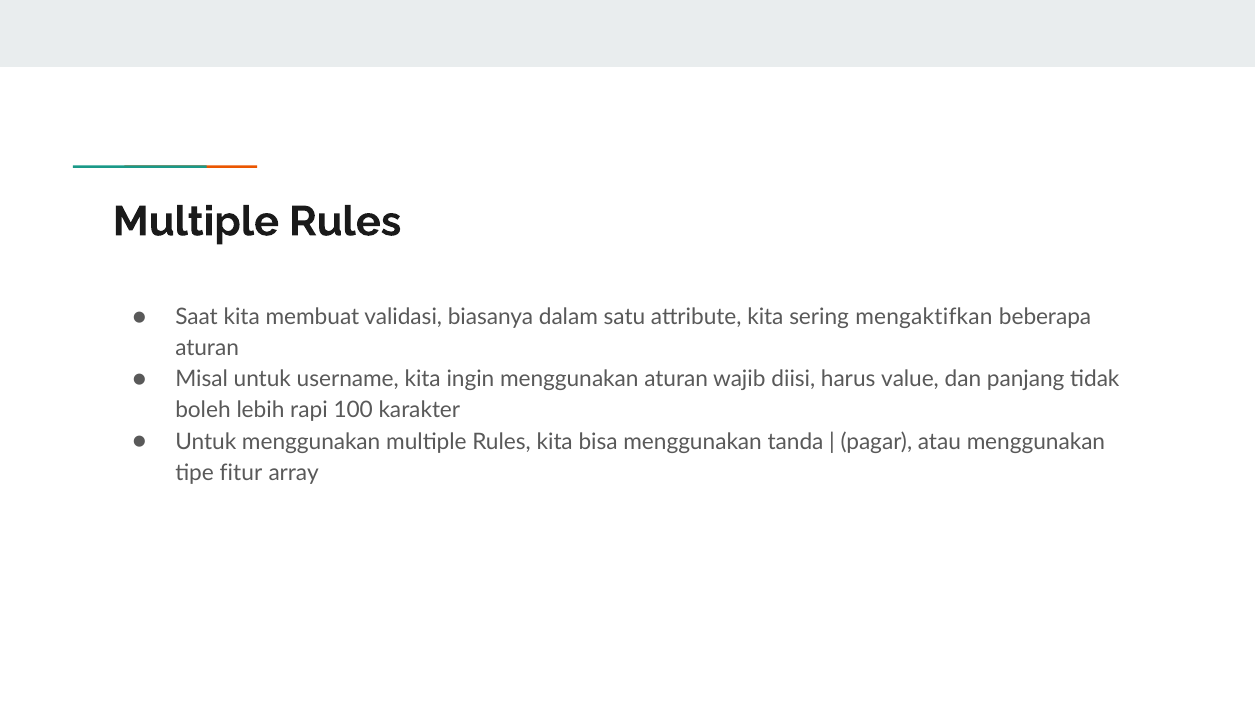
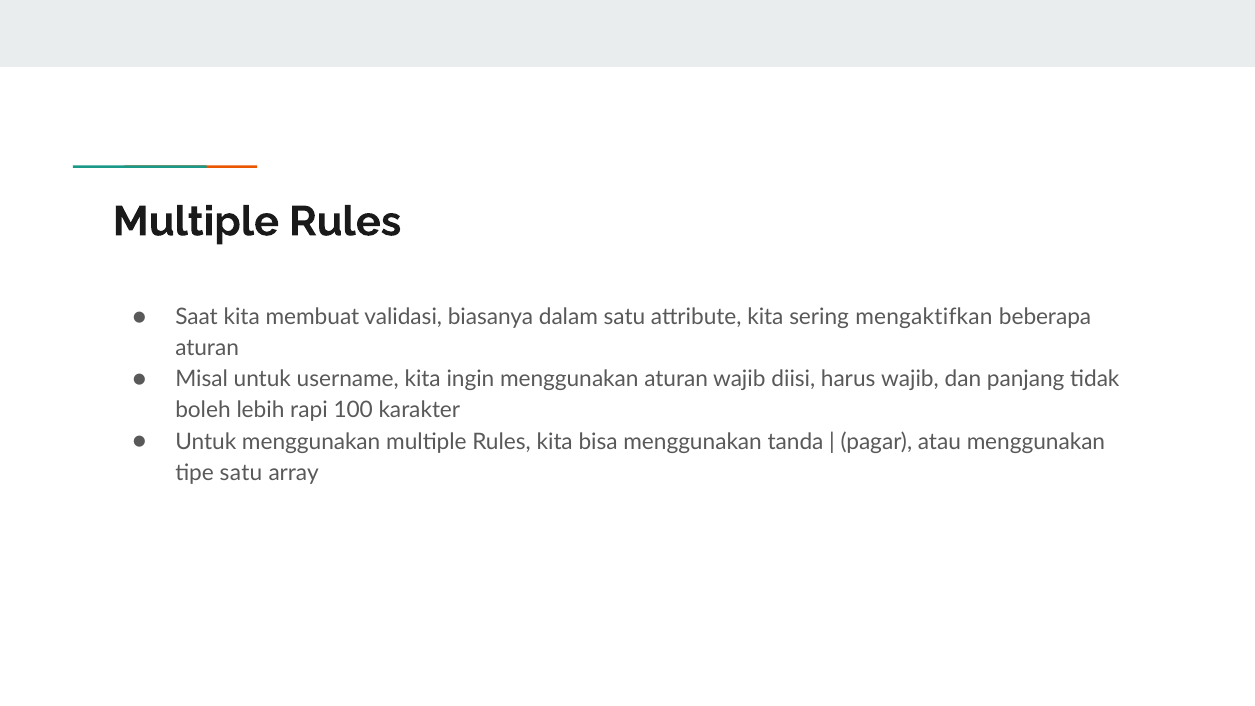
harus value: value -> wajib (910, 379)
tipe fitur: fitur -> satu (241, 473)
